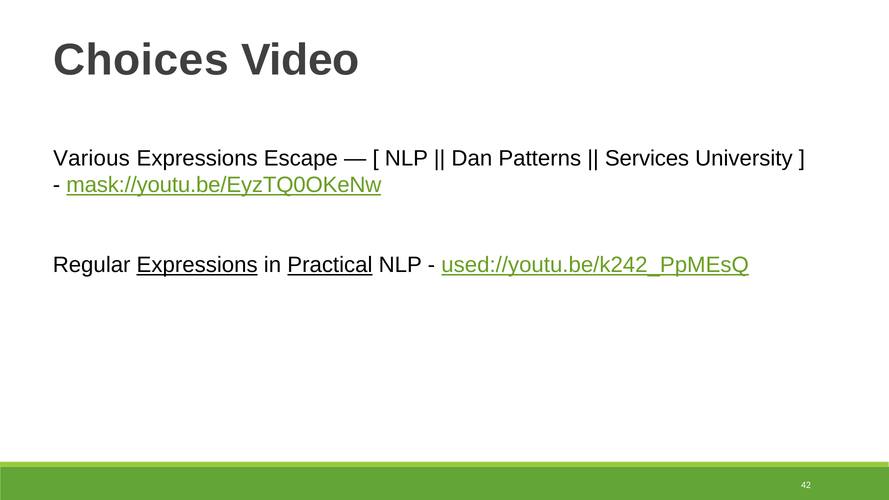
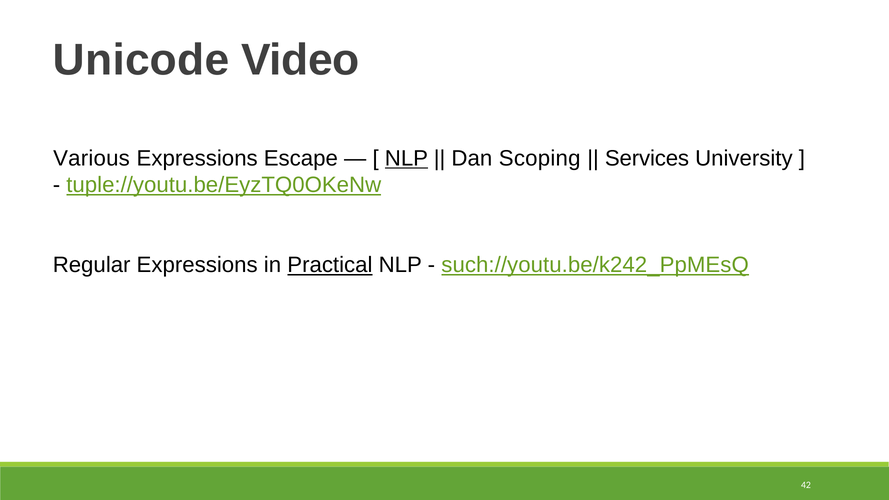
Choices: Choices -> Unicode (141, 60)
NLP underline: none -> present (406, 158)
Patterns: Patterns -> Scoping (540, 158)
mask://youtu.be/EyzTQ0OKeNw: mask://youtu.be/EyzTQ0OKeNw -> tuple://youtu.be/EyzTQ0OKeNw (224, 185)
Expressions underline: present -> none (197, 265)
used://youtu.be/k242_PpMEsQ: used://youtu.be/k242_PpMEsQ -> such://youtu.be/k242_PpMEsQ (595, 265)
